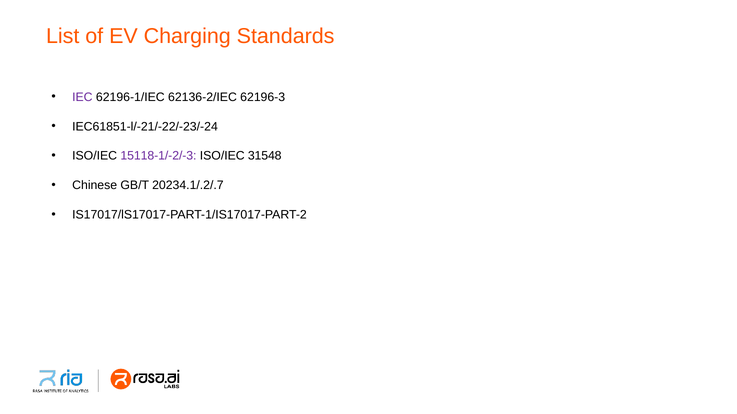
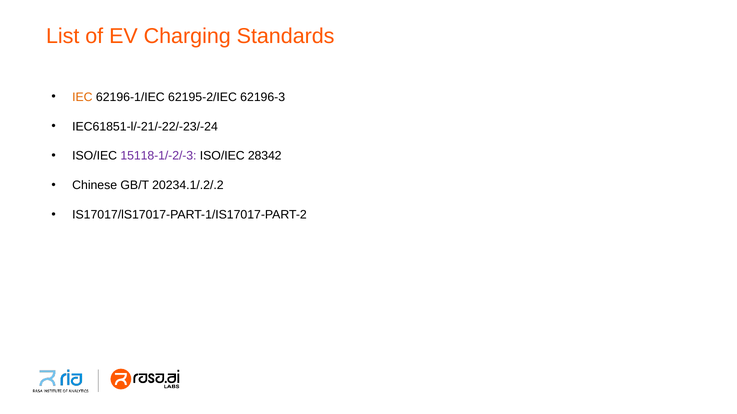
IEC colour: purple -> orange (82, 97)
62136-2/IEC: 62136-2/IEC -> 62195-2/IEC (202, 97)
31548: 31548 -> 28342 (265, 156)
20234.1/.2/.7: 20234.1/.2/.7 -> 20234.1/.2/.2 (188, 186)
